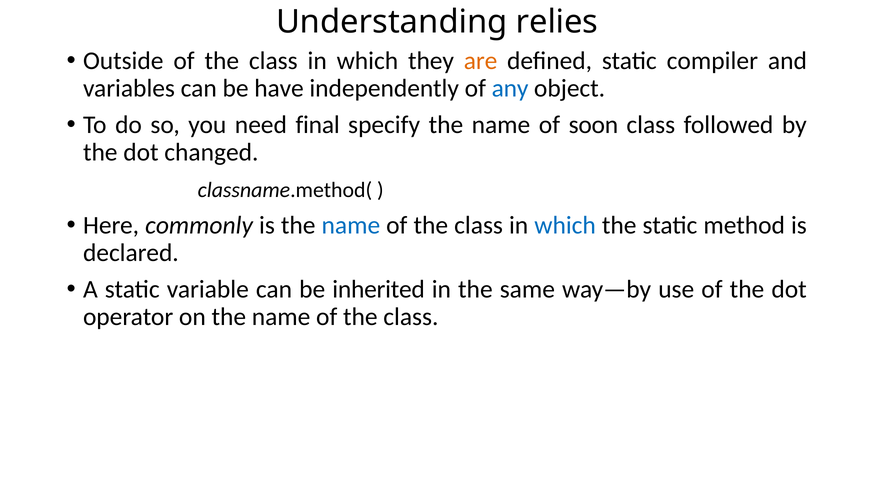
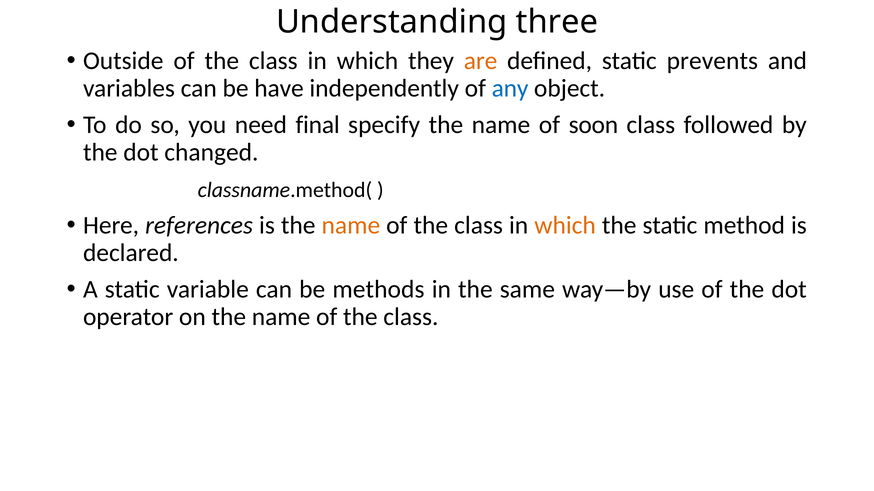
relies: relies -> three (557, 22)
compiler: compiler -> prevents (712, 61)
commonly: commonly -> references (199, 226)
name colour: blue -> orange (351, 226)
which colour: blue -> orange (565, 226)
inherited: inherited -> methods (378, 290)
